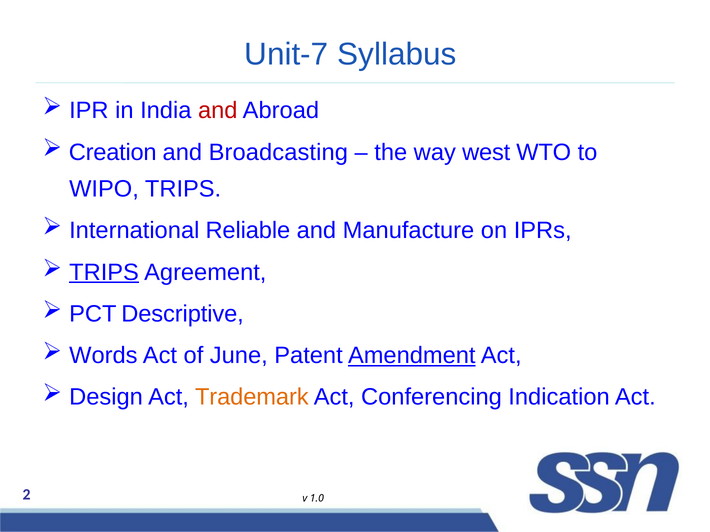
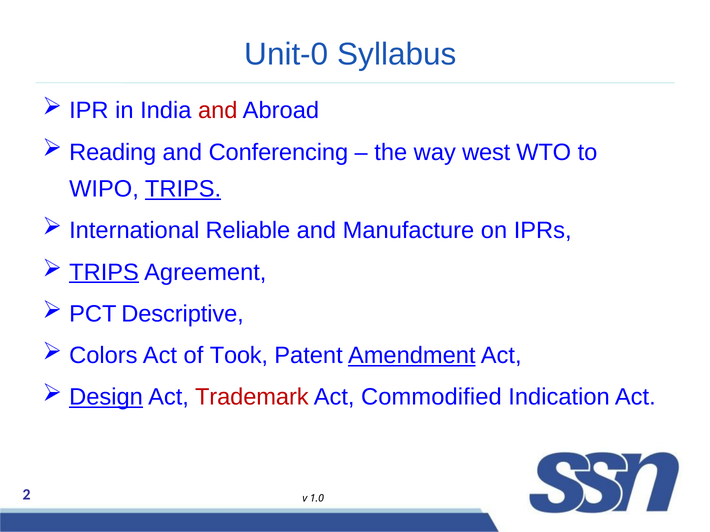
Unit-7: Unit-7 -> Unit-0 (286, 54)
Creation: Creation -> Reading (113, 152)
Broadcasting: Broadcasting -> Conferencing (278, 152)
TRIPS underline: none -> present (183, 189)
Words: Words -> Colors (103, 356)
June: June -> Took (239, 356)
Design underline: none -> present (106, 397)
Trademark colour: orange -> red (252, 397)
Conferencing: Conferencing -> Commodified (431, 397)
